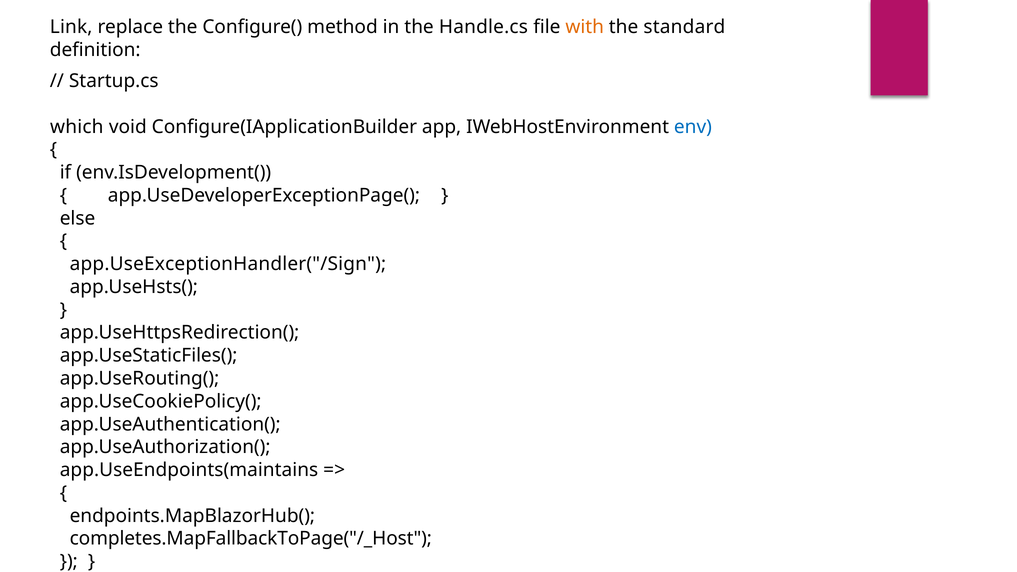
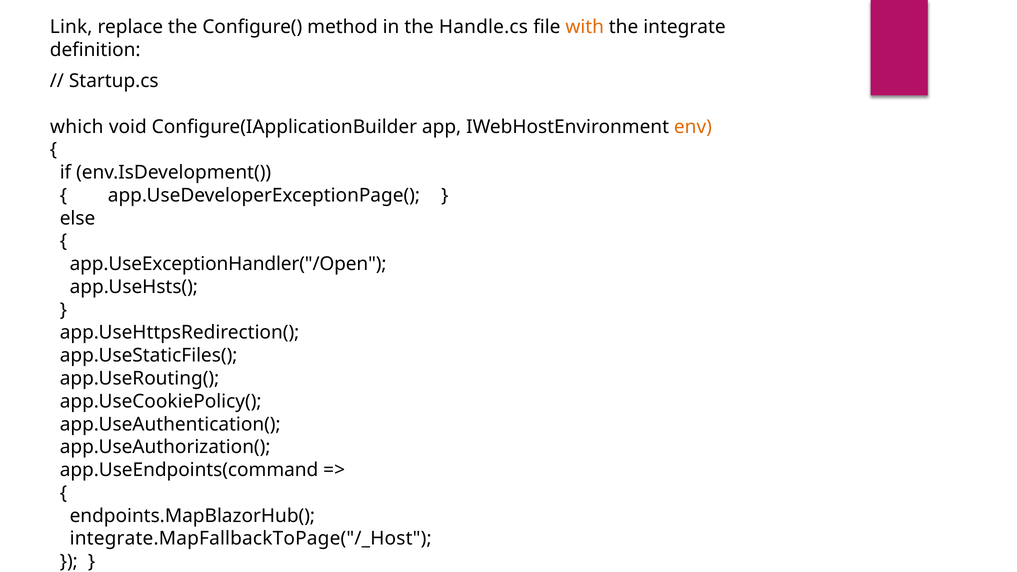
standard: standard -> integrate (684, 27)
env colour: blue -> orange (693, 127)
app.UseExceptionHandler("/Sign: app.UseExceptionHandler("/Sign -> app.UseExceptionHandler("/Open (228, 264)
app.UseEndpoints(maintains: app.UseEndpoints(maintains -> app.UseEndpoints(command (189, 470)
completes.MapFallbackToPage("/_Host: completes.MapFallbackToPage("/_Host -> integrate.MapFallbackToPage("/_Host (251, 539)
